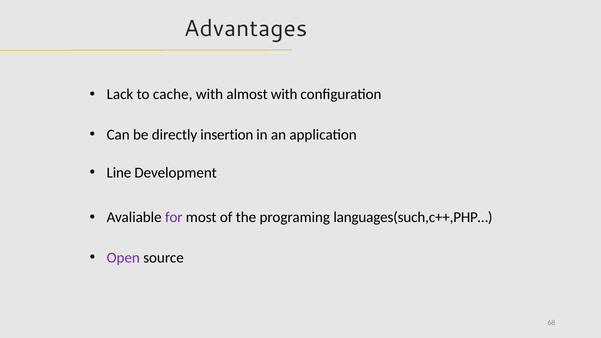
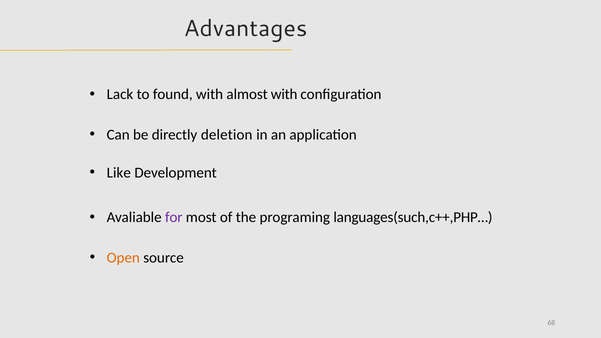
cache: cache -> found (173, 95)
insertion: insertion -> deletion (227, 135)
Line: Line -> Like (119, 173)
Open colour: purple -> orange (123, 258)
